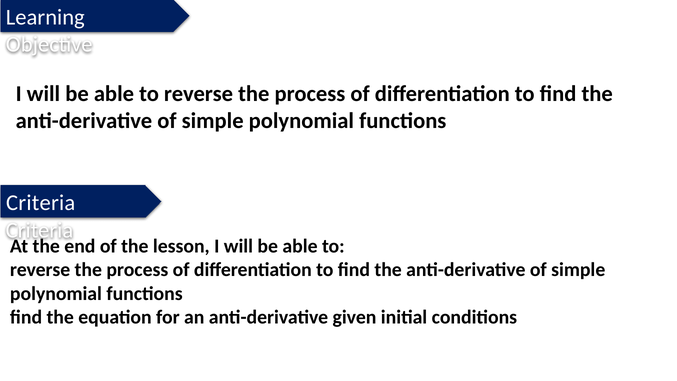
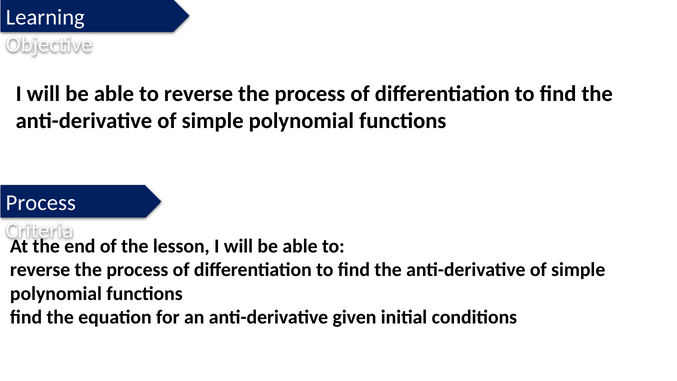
Criteria: Criteria -> Process (41, 203)
